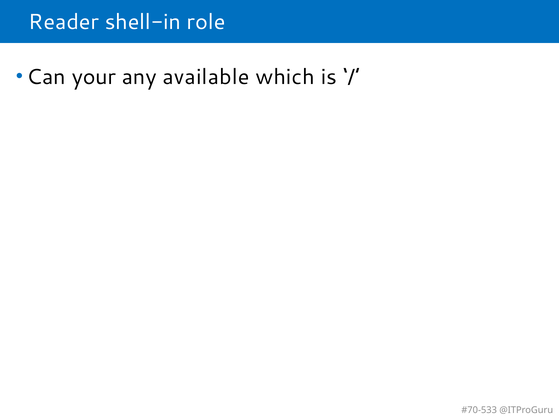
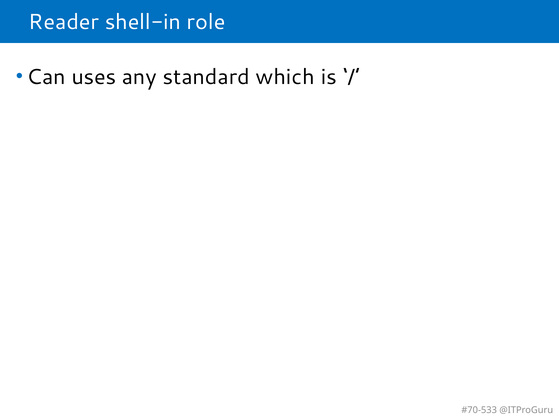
your: your -> uses (94, 77)
available: available -> standard (206, 77)
